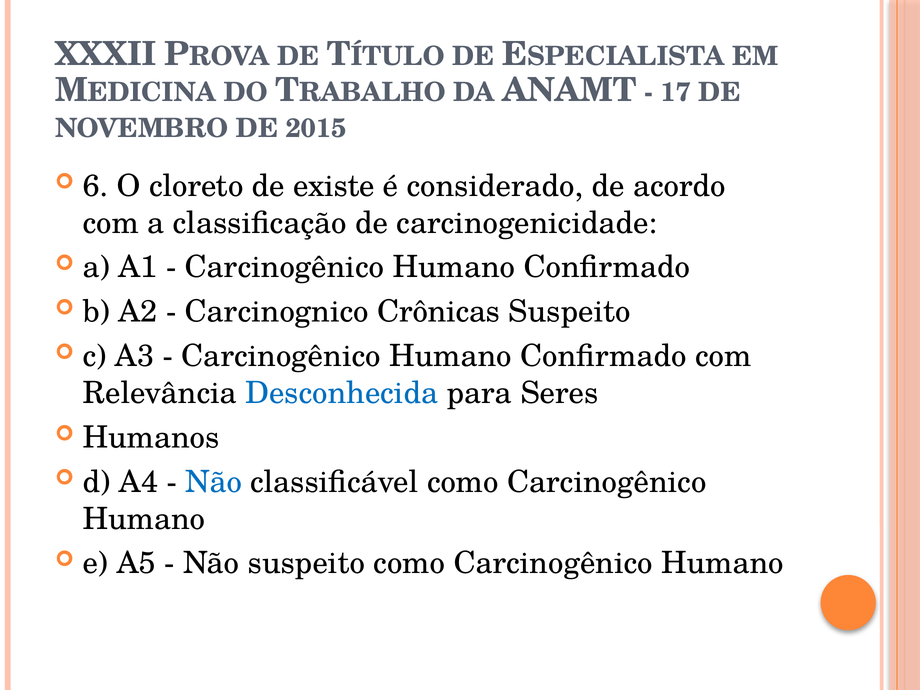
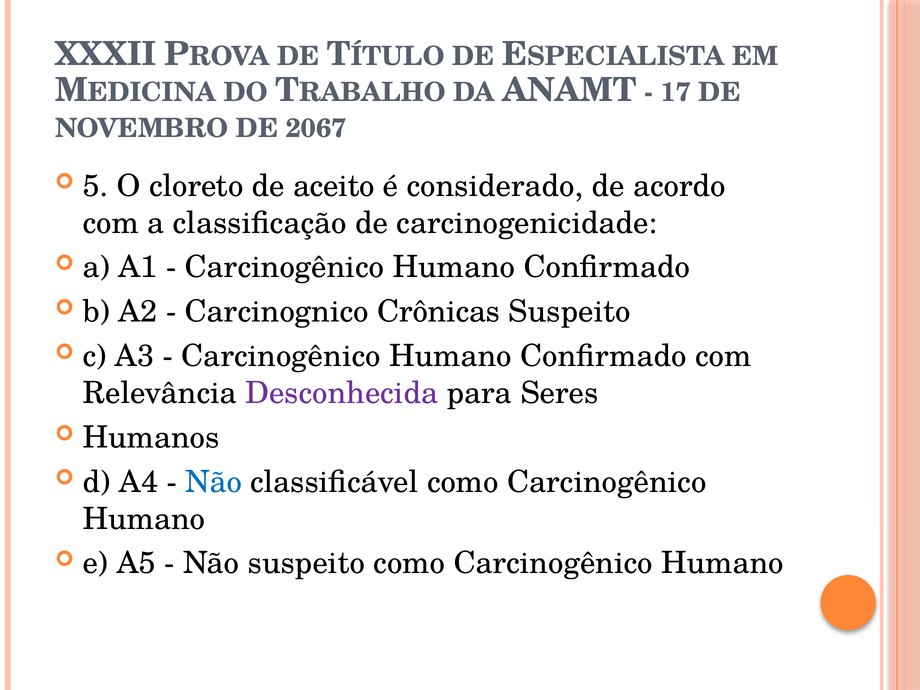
2015: 2015 -> 2067 (316, 128)
6: 6 -> 5 (95, 186)
existe: existe -> aceito (334, 186)
Desconhecida colour: blue -> purple (342, 393)
